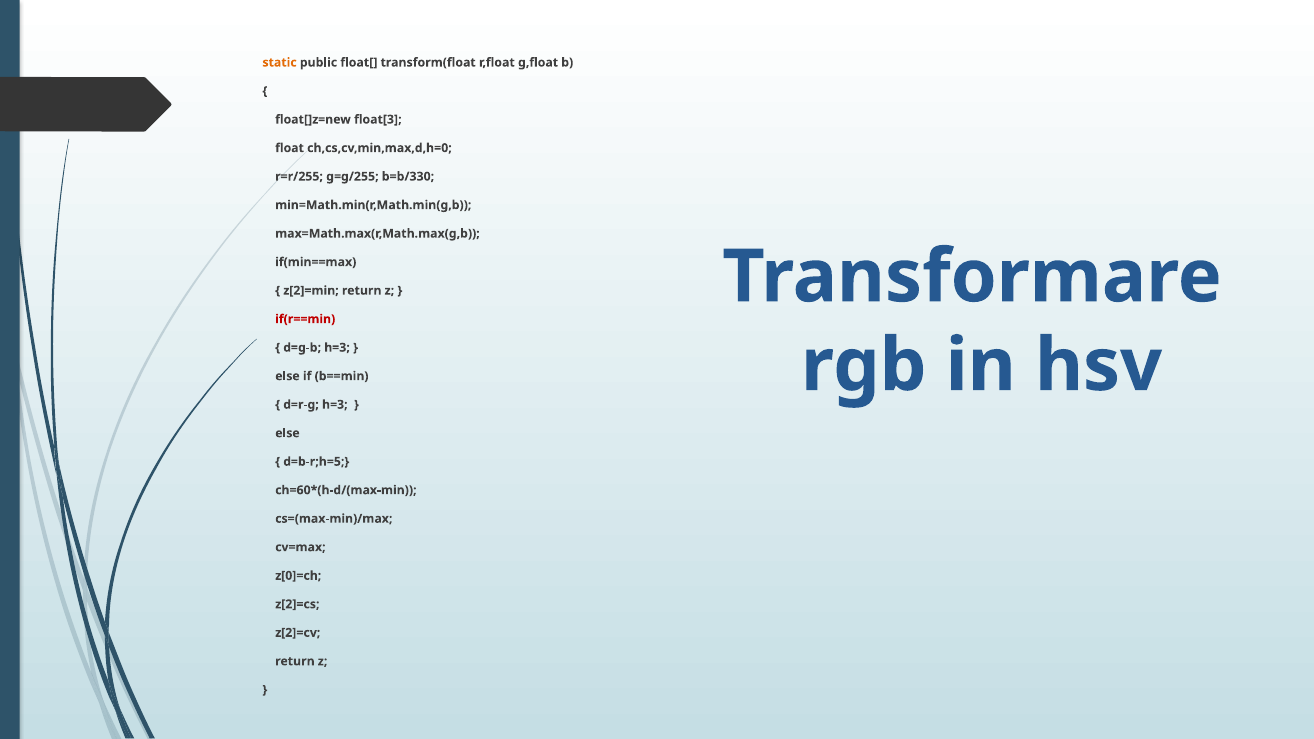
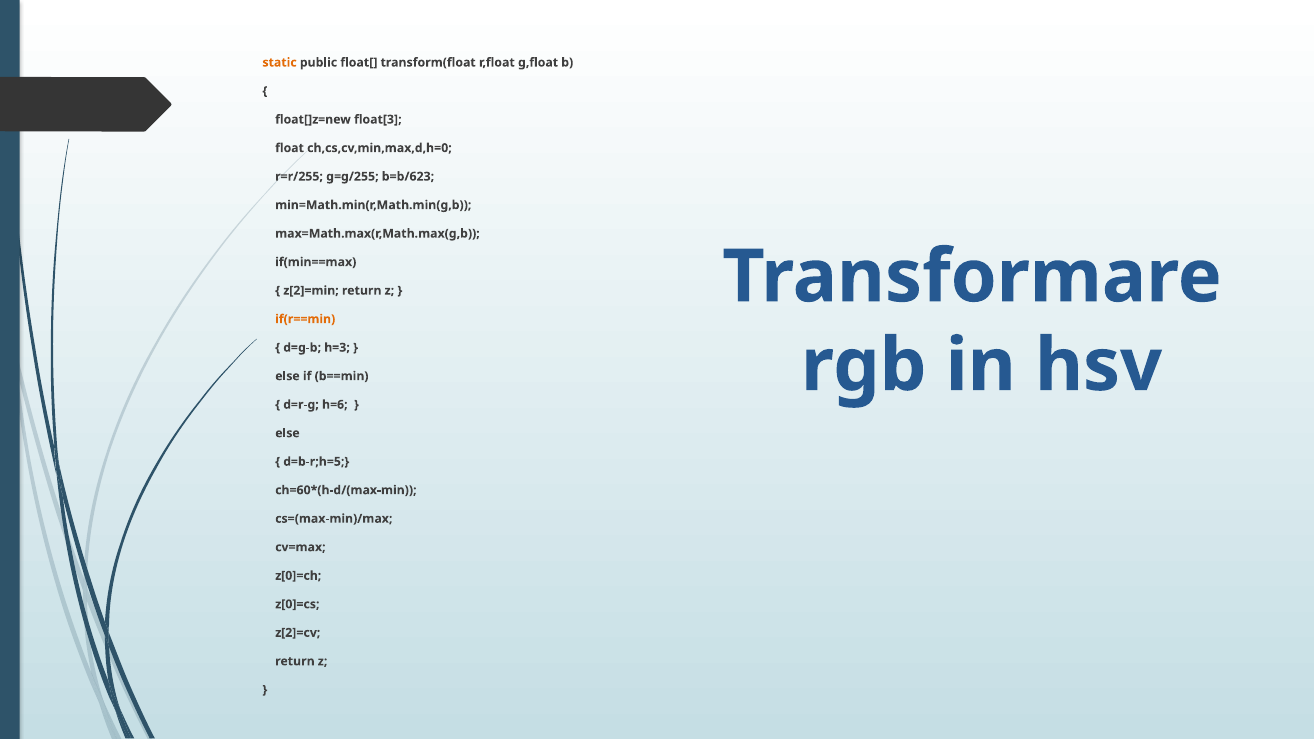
b=b/330: b=b/330 -> b=b/623 (408, 177)
if(r==min colour: red -> orange (305, 319)
d=r-g h=3: h=3 -> h=6 (335, 405)
z[2]=cs: z[2]=cs -> z[0]=cs (297, 604)
